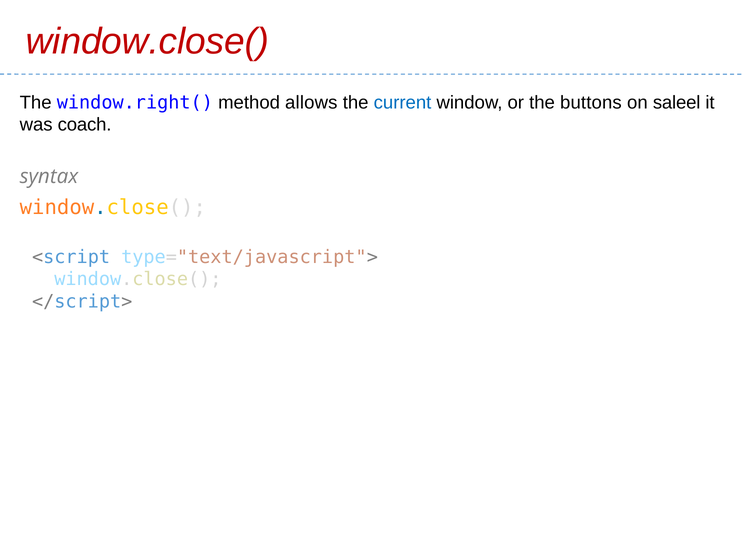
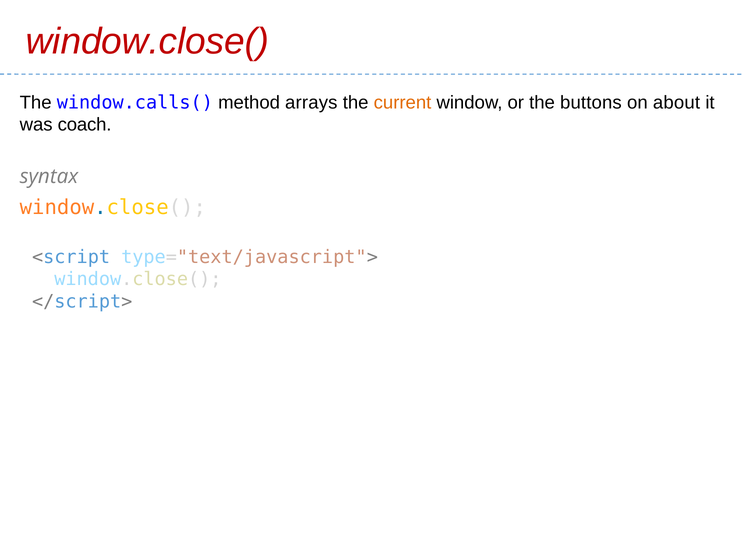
window.right(: window.right( -> window.calls( (135, 103)
allows: allows -> arrays (311, 103)
current colour: blue -> orange (403, 103)
saleel: saleel -> about (676, 103)
